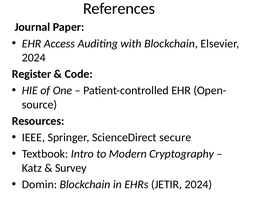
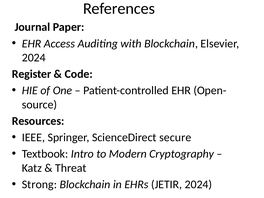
Survey: Survey -> Threat (71, 168)
Domin: Domin -> Strong (39, 184)
